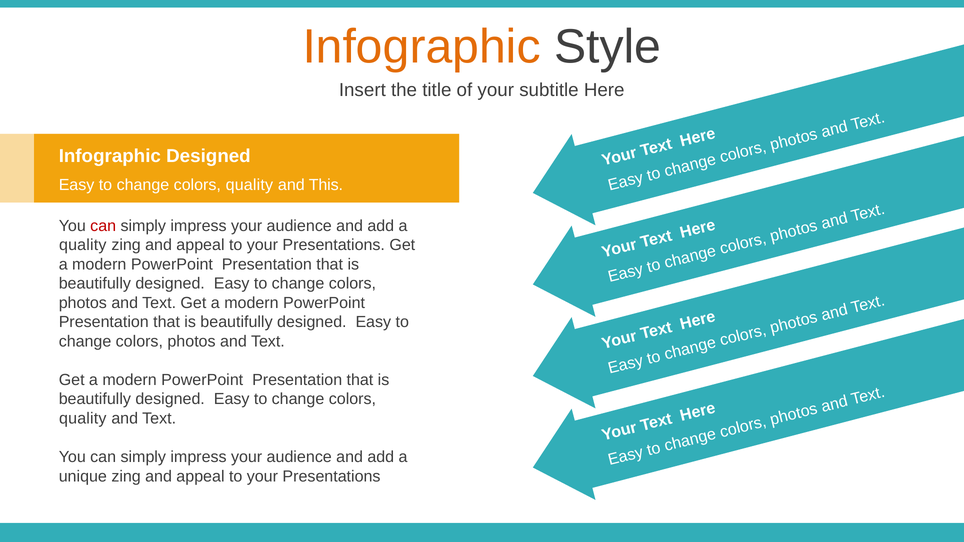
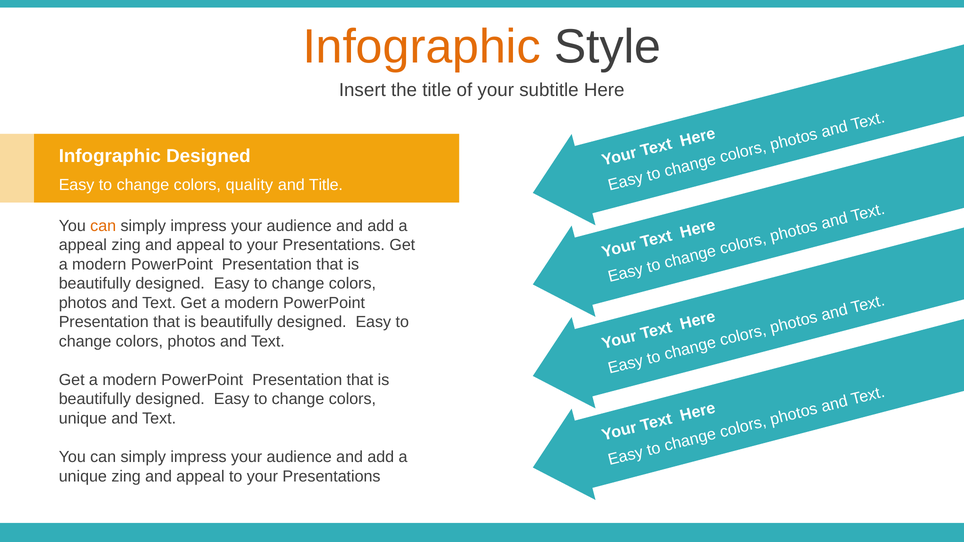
and This: This -> Title (326, 185)
can colour: red -> orange (103, 226)
quality: quality -> appeal (83, 245)
quality: quality -> unique (83, 419)
